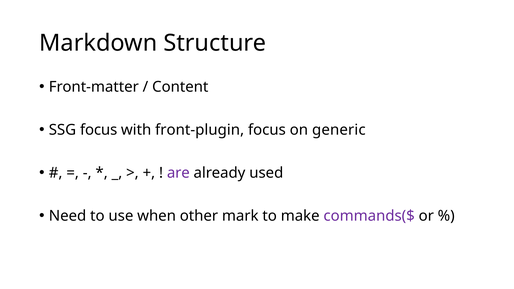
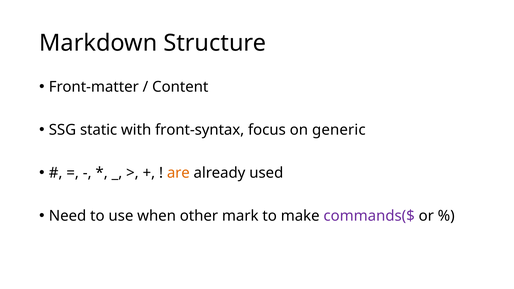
SSG focus: focus -> static (99, 130)
front-plugin: front-plugin -> front-syntax (200, 130)
are colour: purple -> orange (178, 173)
